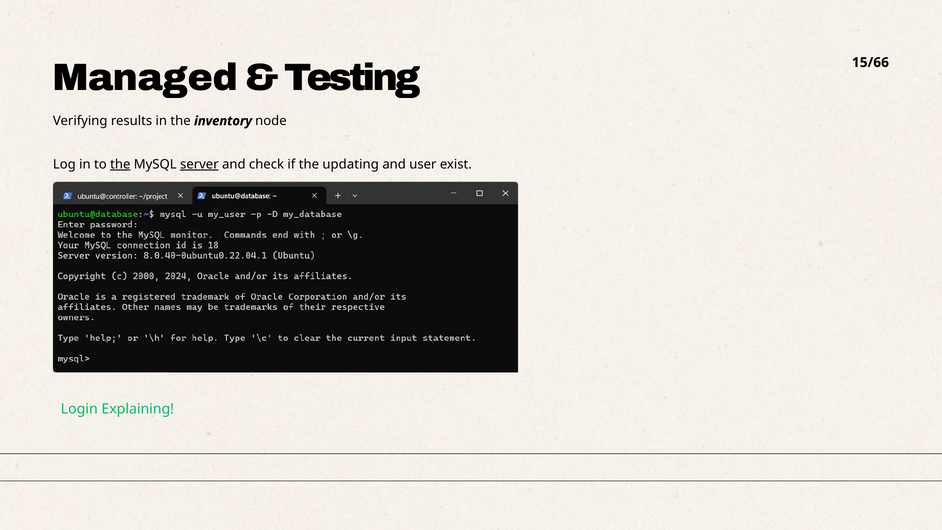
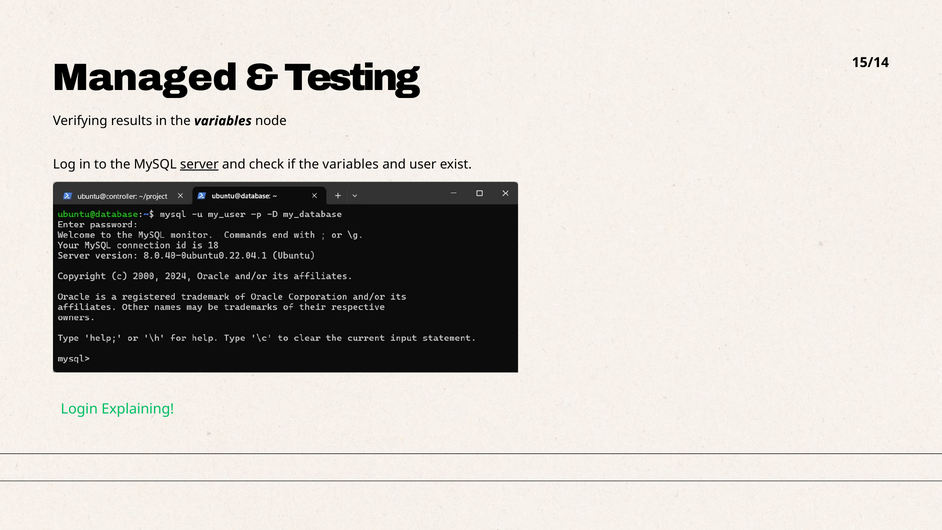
15/66: 15/66 -> 15/14 (870, 62)
in the inventory: inventory -> variables (223, 121)
the underline: present -> none (120, 164)
if the updating: updating -> variables (351, 164)
